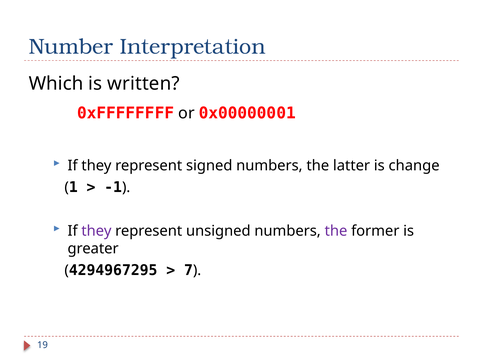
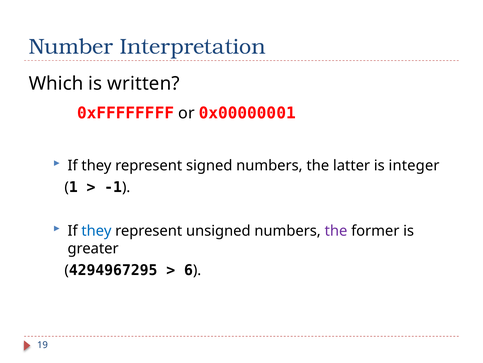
change: change -> integer (414, 165)
they colour: purple -> blue (96, 230)
7: 7 -> 6 (188, 270)
